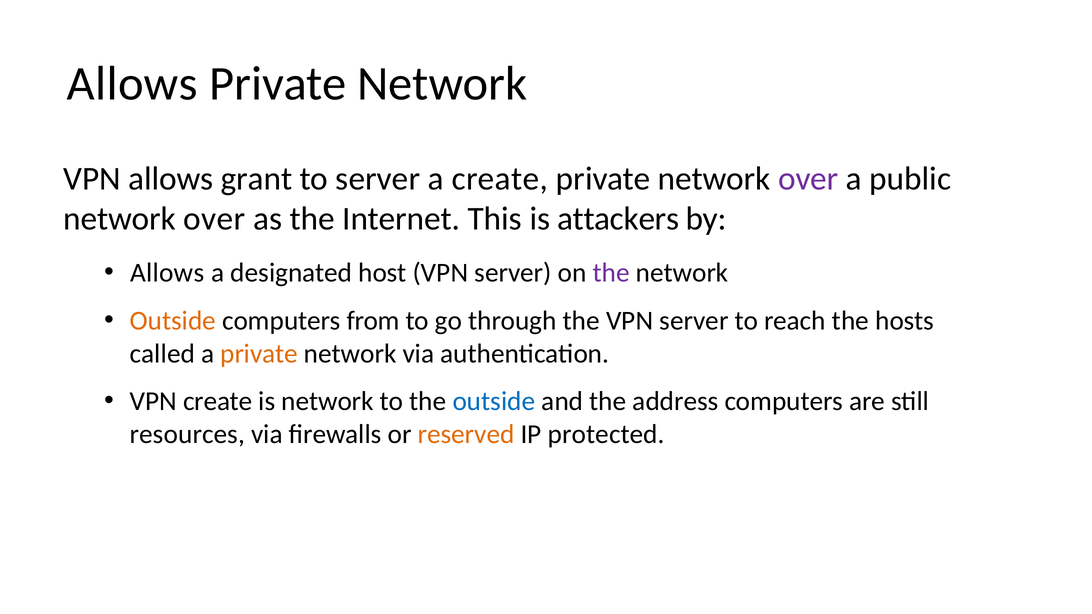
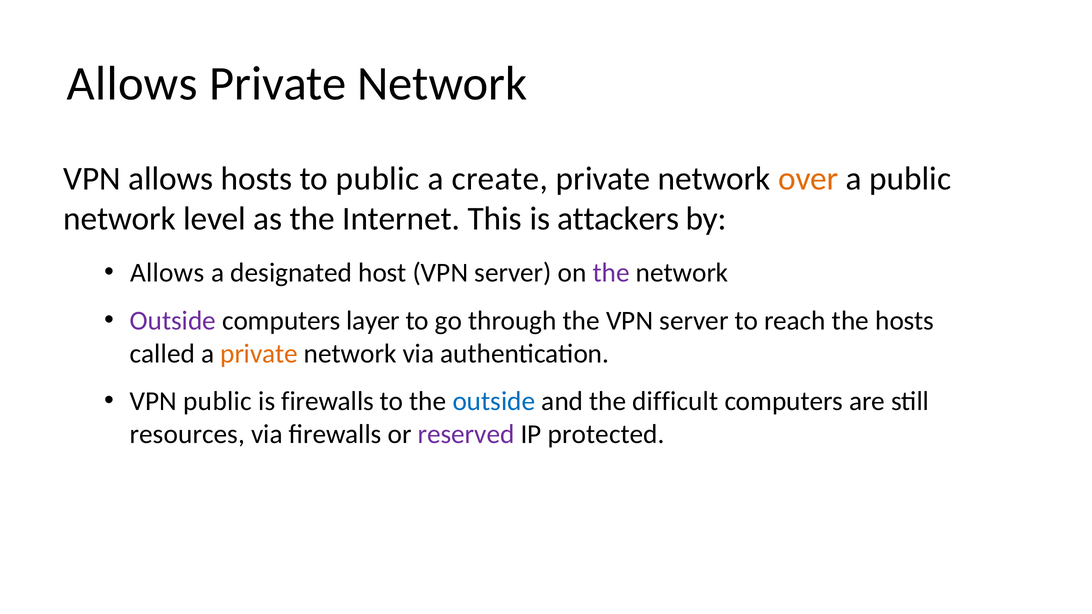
allows grant: grant -> hosts (257, 179)
to server: server -> public (378, 179)
over colour: purple -> orange (808, 179)
over: over -> level (215, 219)
Outside colour: orange -> purple (173, 321)
from: from -> layer (373, 321)
VPN create: create -> public (218, 402)
is network: network -> firewalls (328, 402)
address: address -> difficult (675, 402)
reserved colour: orange -> purple (466, 434)
